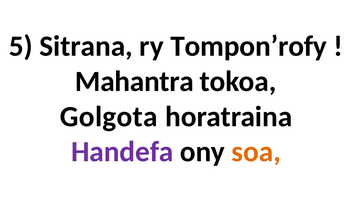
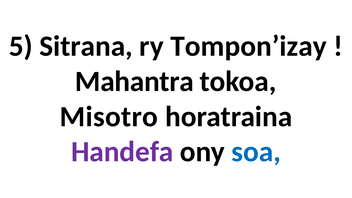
Tompon’rofy: Tompon’rofy -> Tompon’izay (248, 46)
Golgota: Golgota -> Misotro (109, 117)
soa colour: orange -> blue (256, 152)
